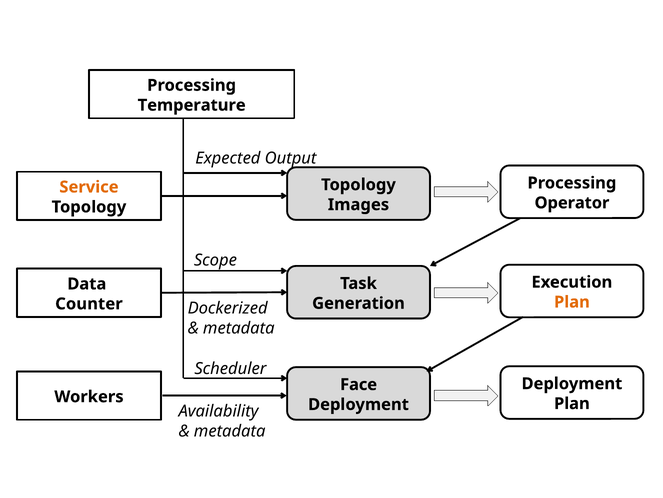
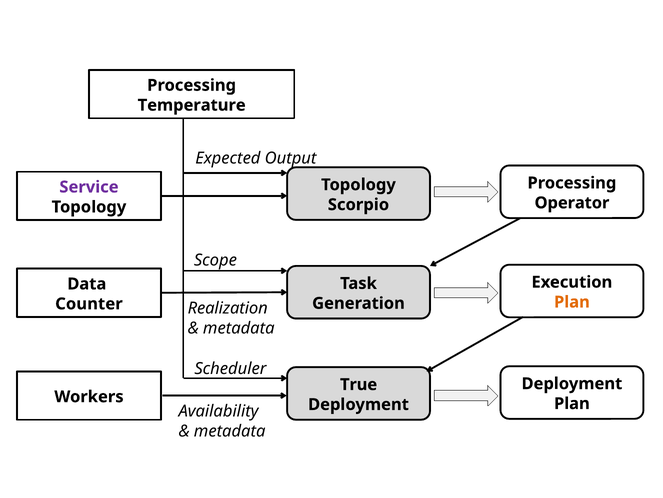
Service colour: orange -> purple (89, 187)
Images: Images -> Scorpio (358, 204)
Dockerized: Dockerized -> Realization (228, 308)
Face: Face -> True (359, 384)
